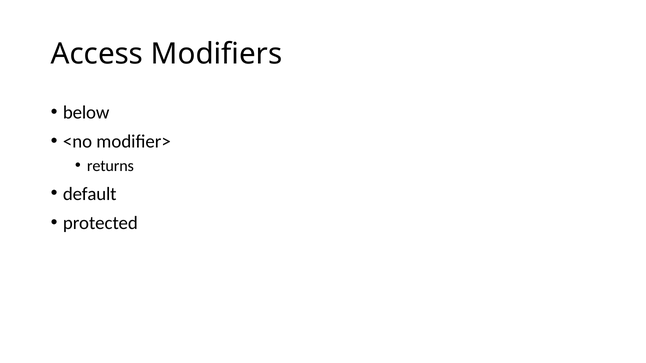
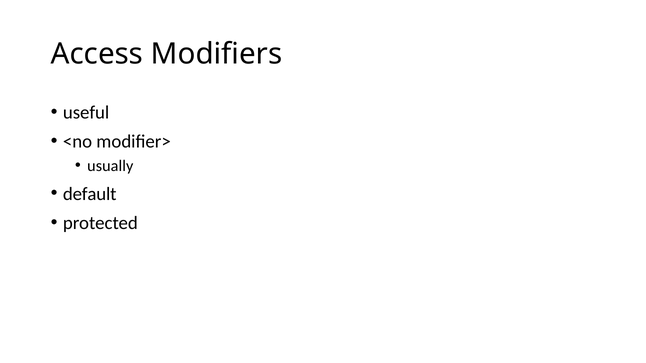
below: below -> useful (86, 113)
returns: returns -> usually (110, 166)
